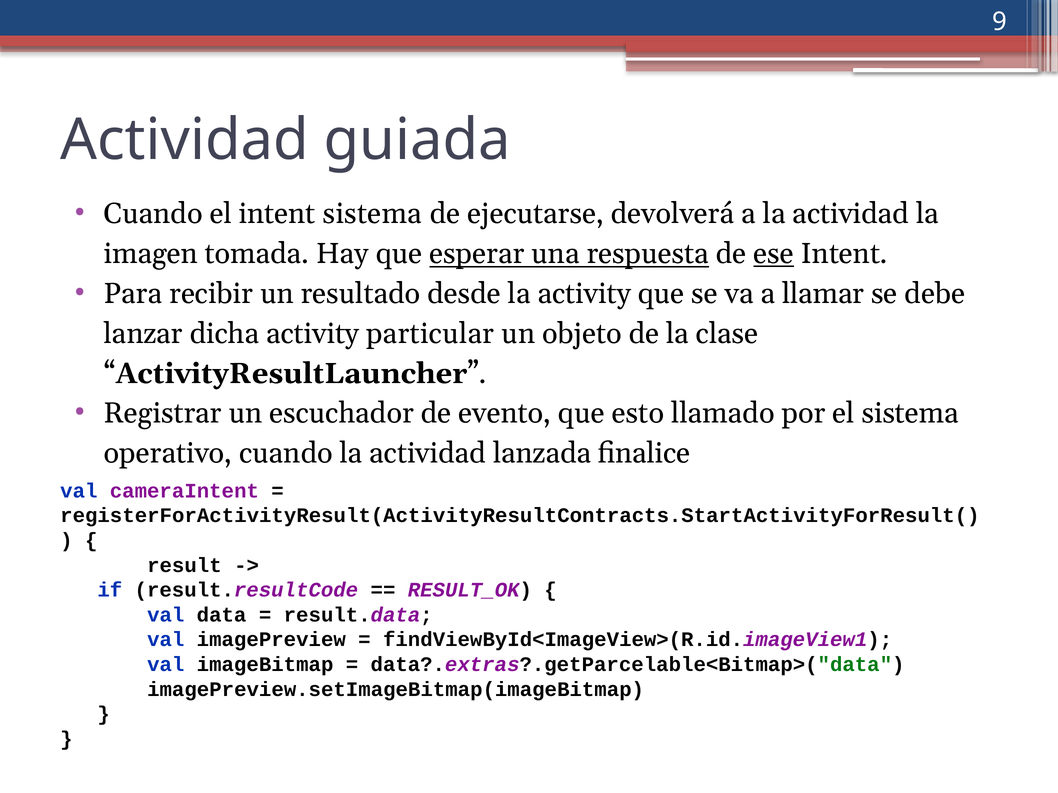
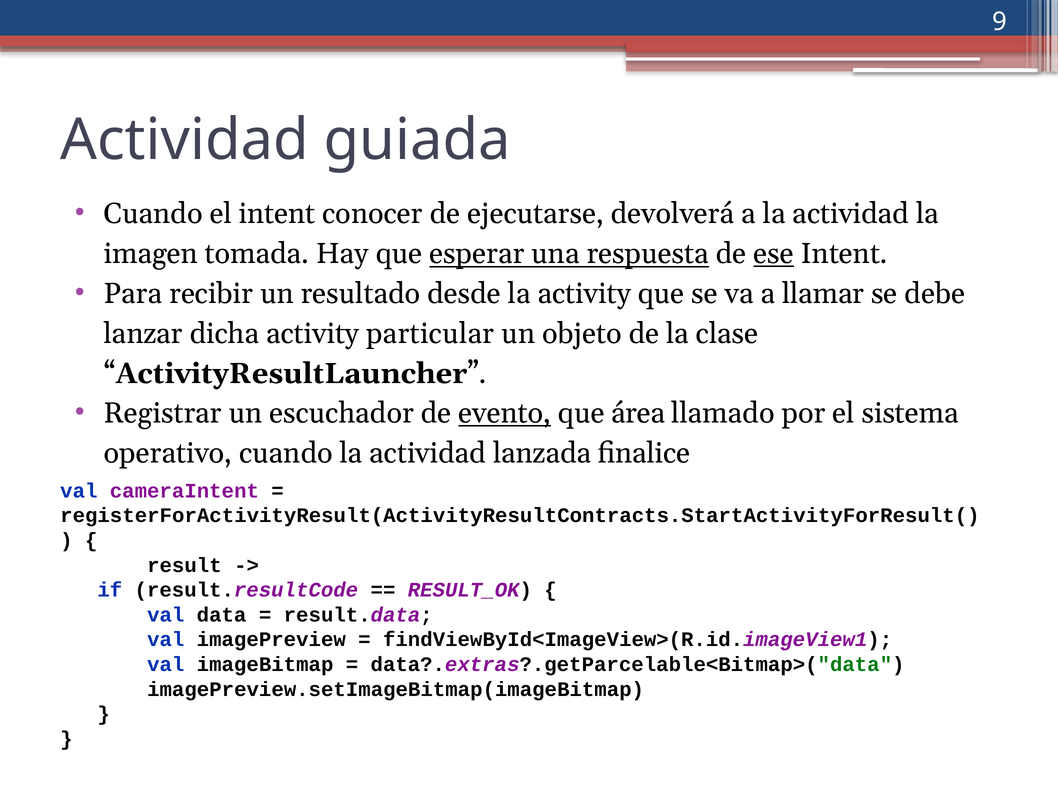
intent sistema: sistema -> conocer (373, 214)
evento underline: none -> present (505, 414)
esto: esto -> área (638, 414)
